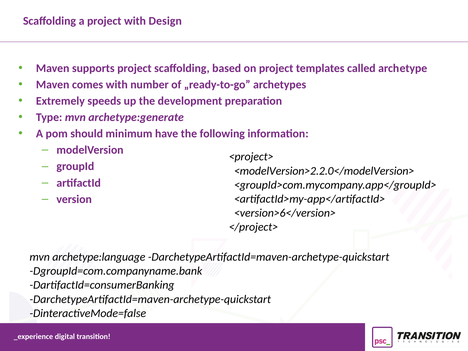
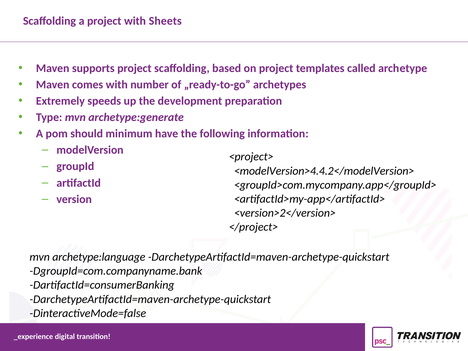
Design: Design -> Sheets (165, 21)
<modelVersion>2.2.0</modelVersion>: <modelVersion>2.2.0</modelVersion> -> <modelVersion>4.4.2</modelVersion> (324, 171)
<version>6</version>: <version>6</version> -> <version>2</version> (285, 213)
